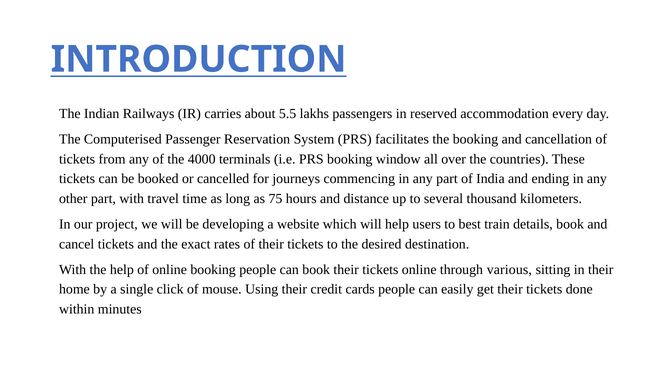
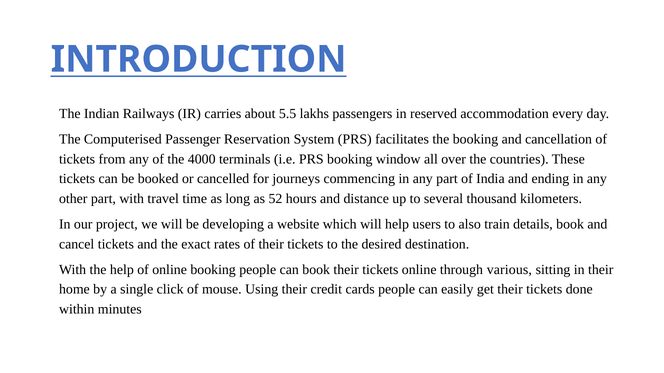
75: 75 -> 52 (275, 199)
best: best -> also (470, 225)
